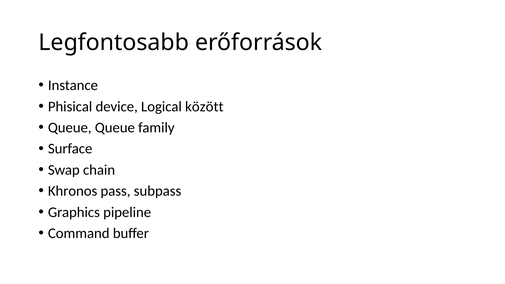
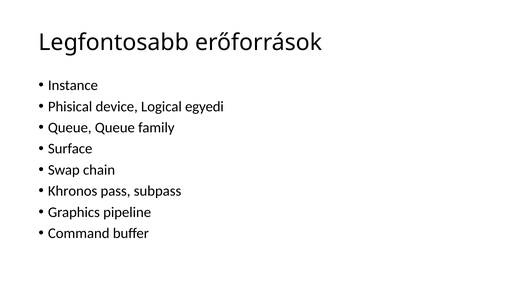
között: között -> egyedi (204, 106)
